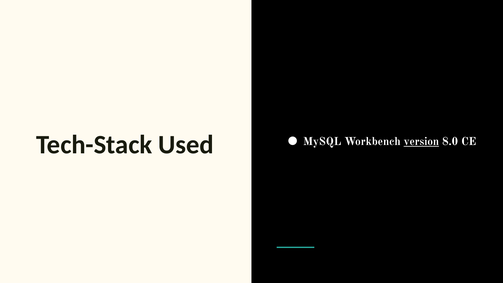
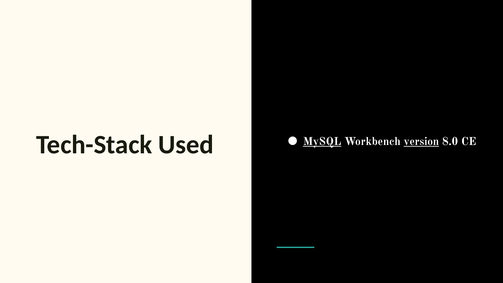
MySQL underline: none -> present (322, 142)
